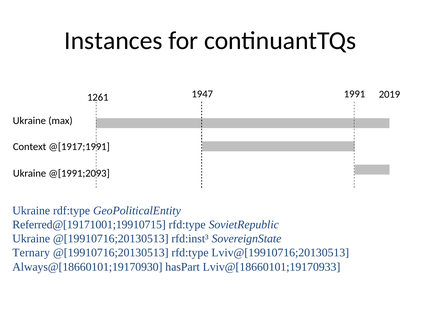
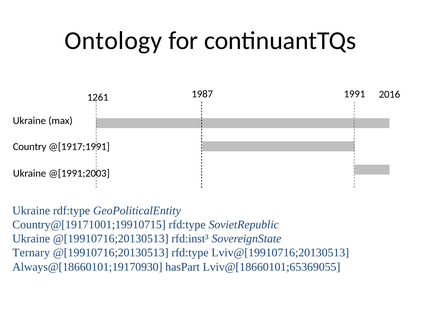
Instances: Instances -> Ontology (113, 41)
1947: 1947 -> 1987 (202, 94)
2019: 2019 -> 2016 (389, 94)
Context: Context -> Country (30, 147)
@[1991;2093: @[1991;2093 -> @[1991;2003 (79, 173)
Referred@[19171001;19910715: Referred@[19171001;19910715 -> Country@[19171001;19910715 (89, 224)
Lviv@[18660101;19170933: Lviv@[18660101;19170933 -> Lviv@[18660101;65369055 (272, 267)
